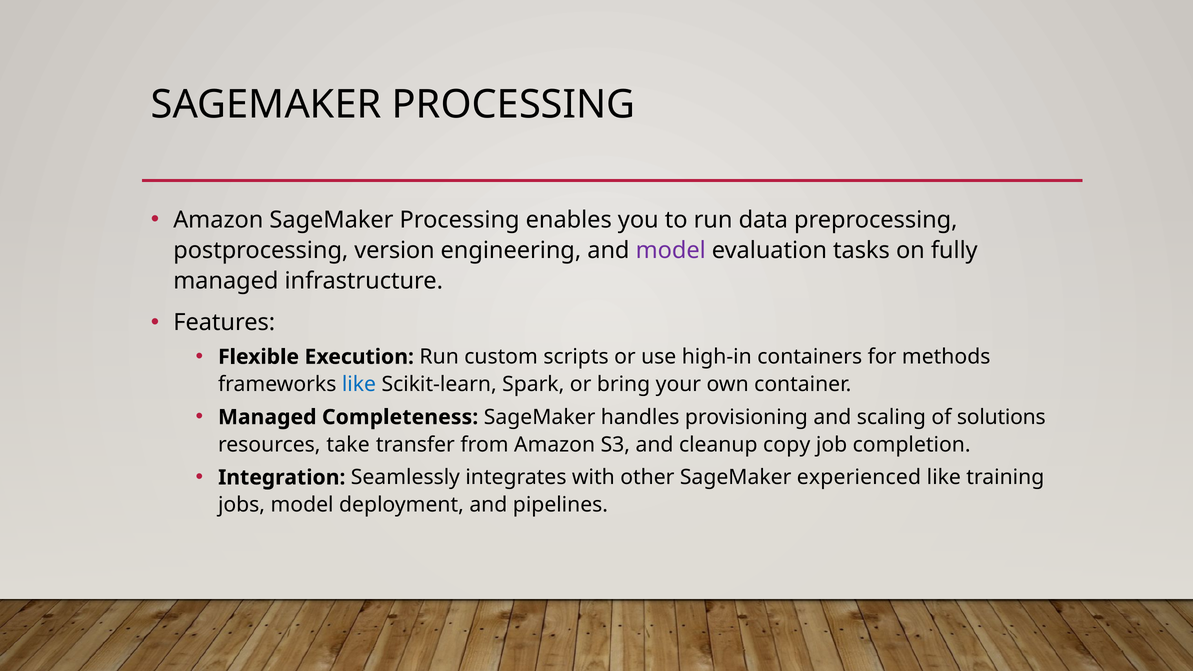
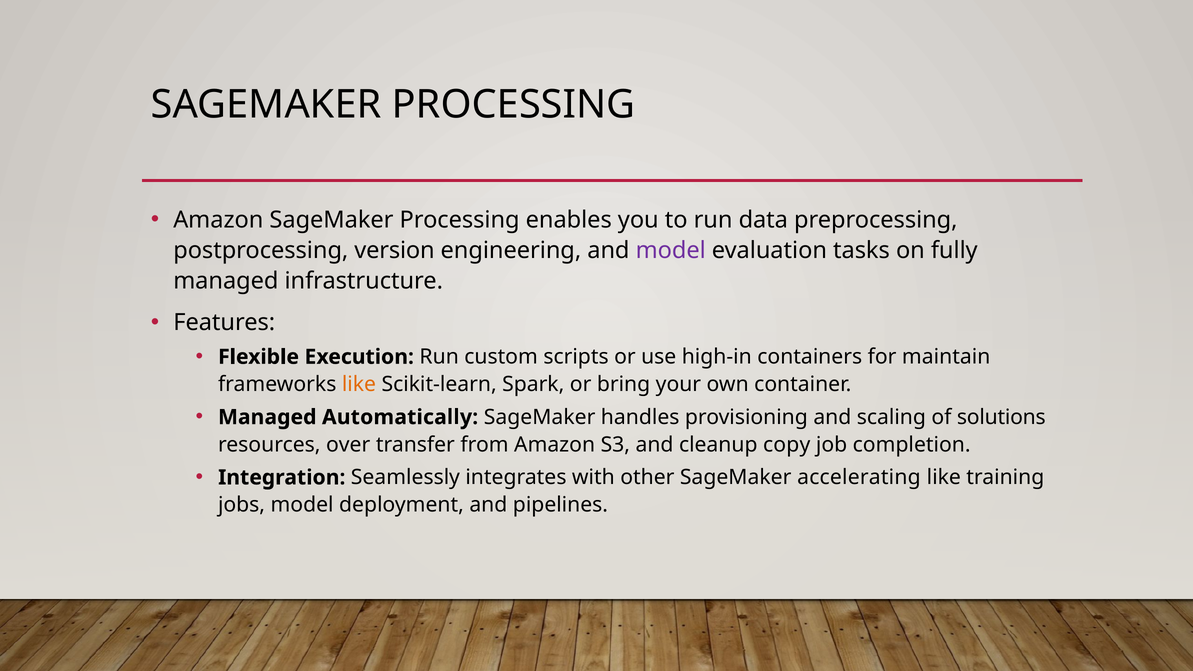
methods: methods -> maintain (946, 357)
like colour: blue -> orange (359, 384)
Completeness: Completeness -> Automatically (400, 417)
take: take -> over (348, 445)
experienced: experienced -> accelerating (859, 478)
